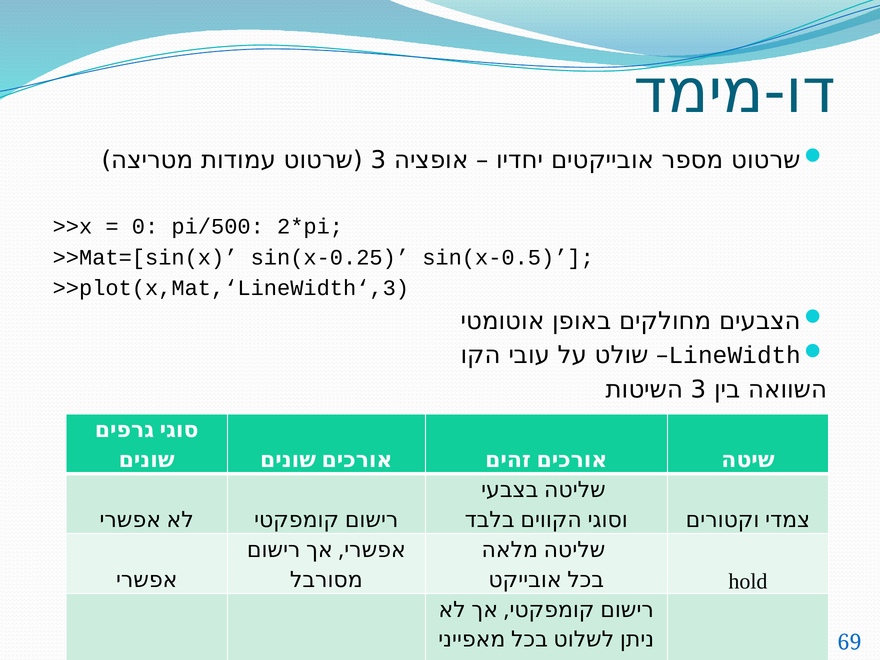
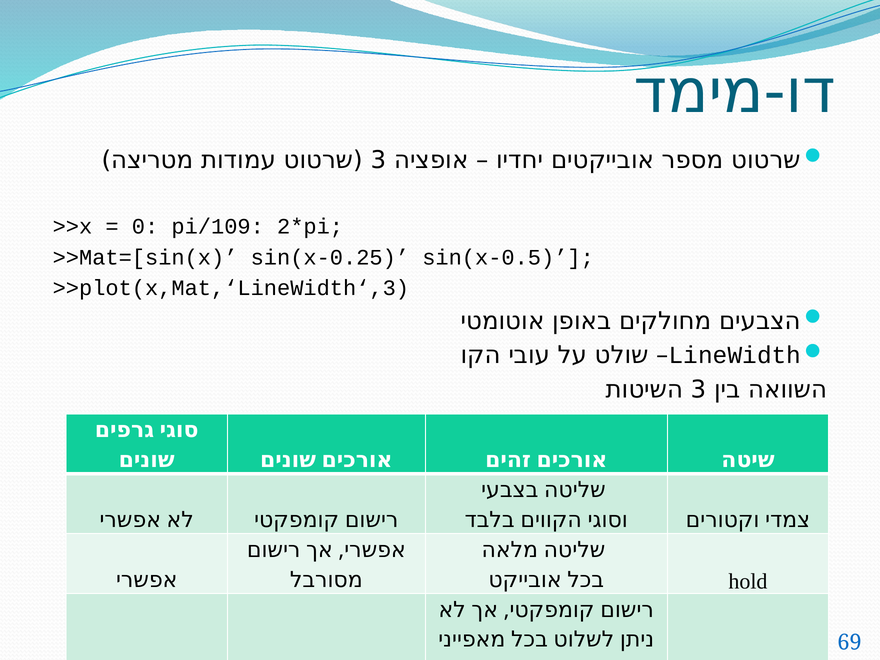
pi/500: pi/500 -> pi/109 (218, 226)
